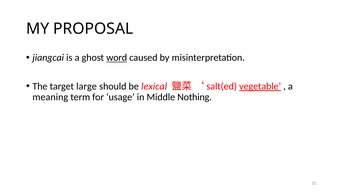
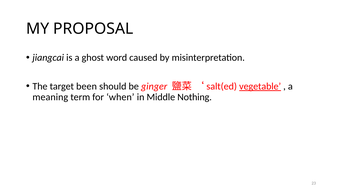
word underline: present -> none (117, 58)
large: large -> been (87, 87)
lexical: lexical -> ginger (154, 87)
usage: usage -> when (120, 97)
